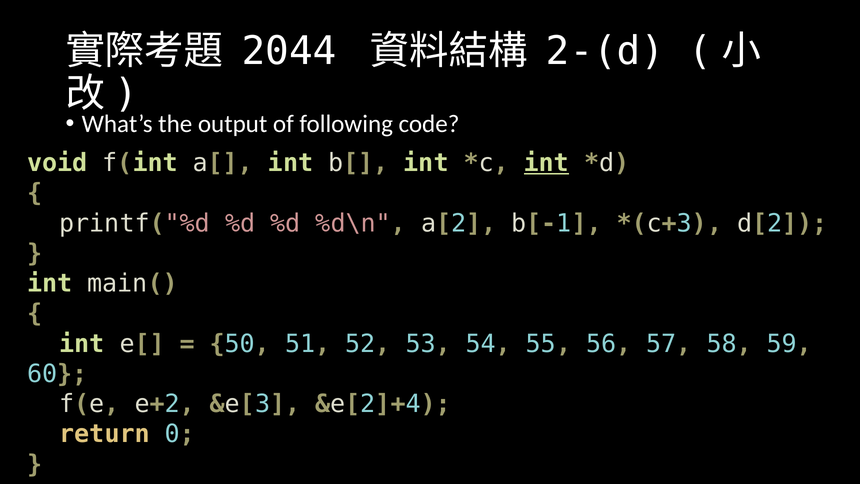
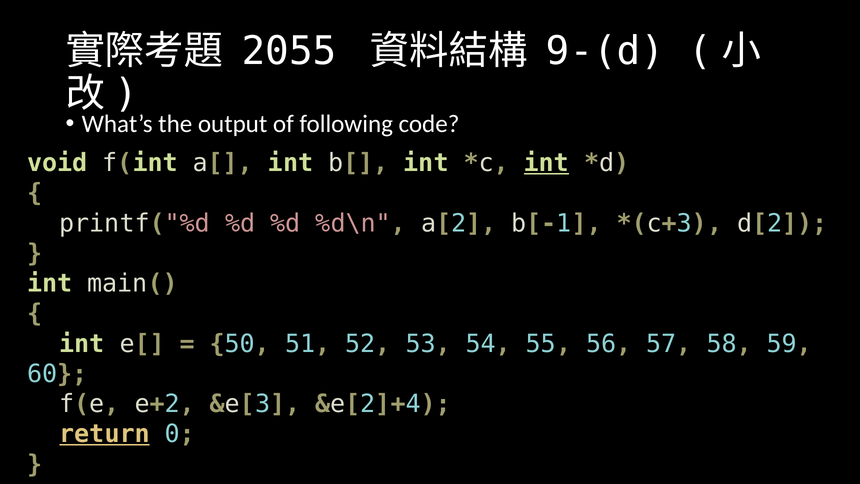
2044: 2044 -> 2055 (289, 51)
2-(d: 2-(d -> 9-(d (605, 51)
return underline: none -> present (105, 434)
